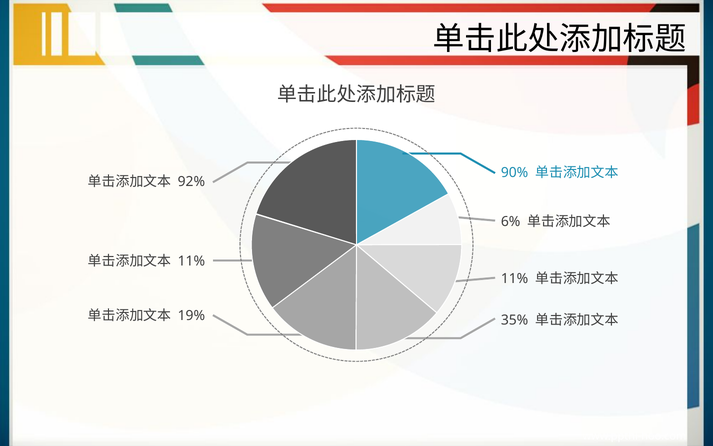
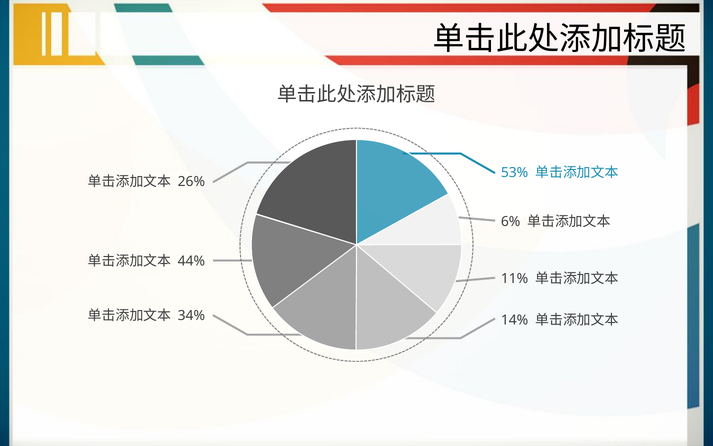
90%: 90% -> 53% (515, 173)
92%: 92% -> 26% (191, 182)
11%: 11% -> 44% (191, 261)
19%: 19% -> 34% (191, 315)
35%: 35% -> 14% (515, 320)
